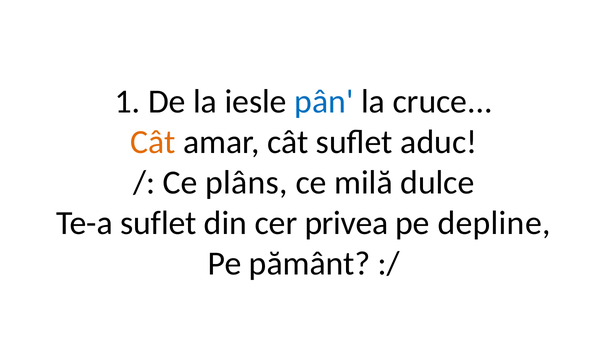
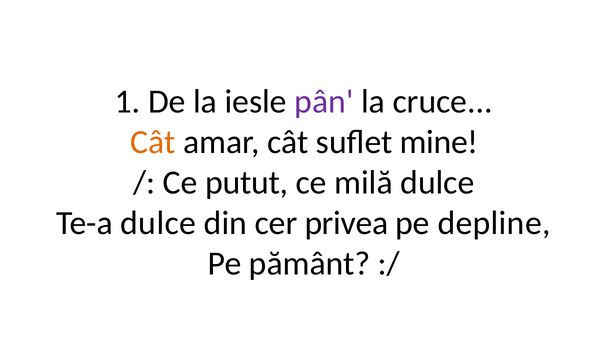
pân colour: blue -> purple (324, 101)
aduc: aduc -> mine (439, 142)
plâns: plâns -> putut (247, 182)
Te-a suflet: suflet -> dulce (158, 223)
